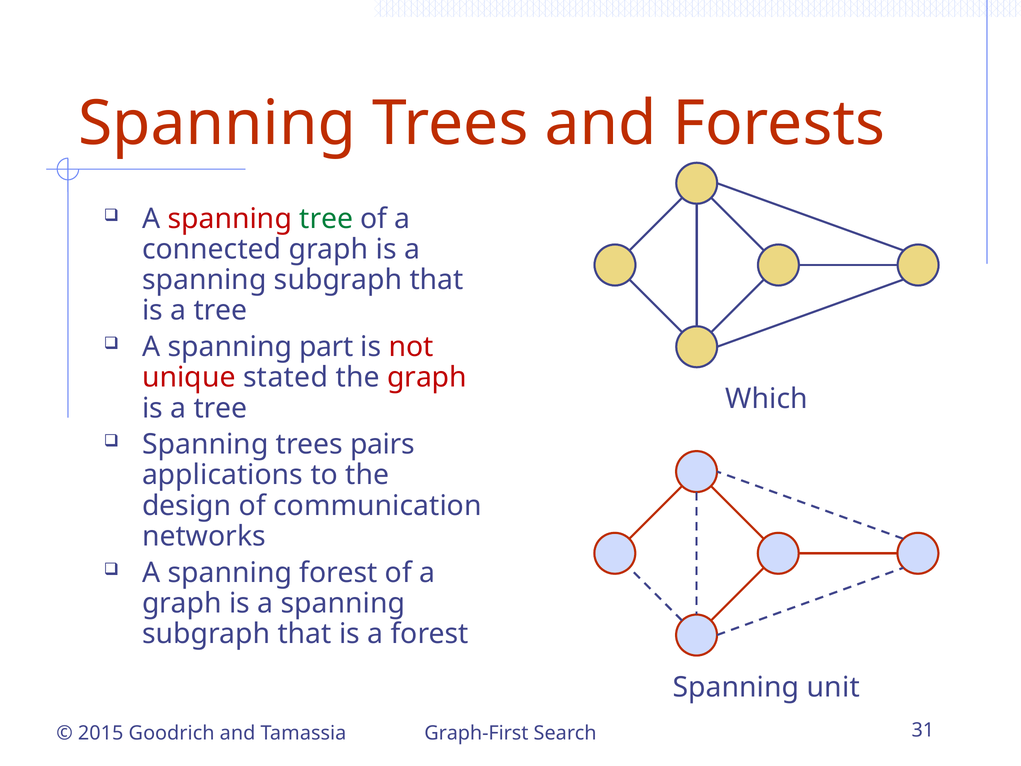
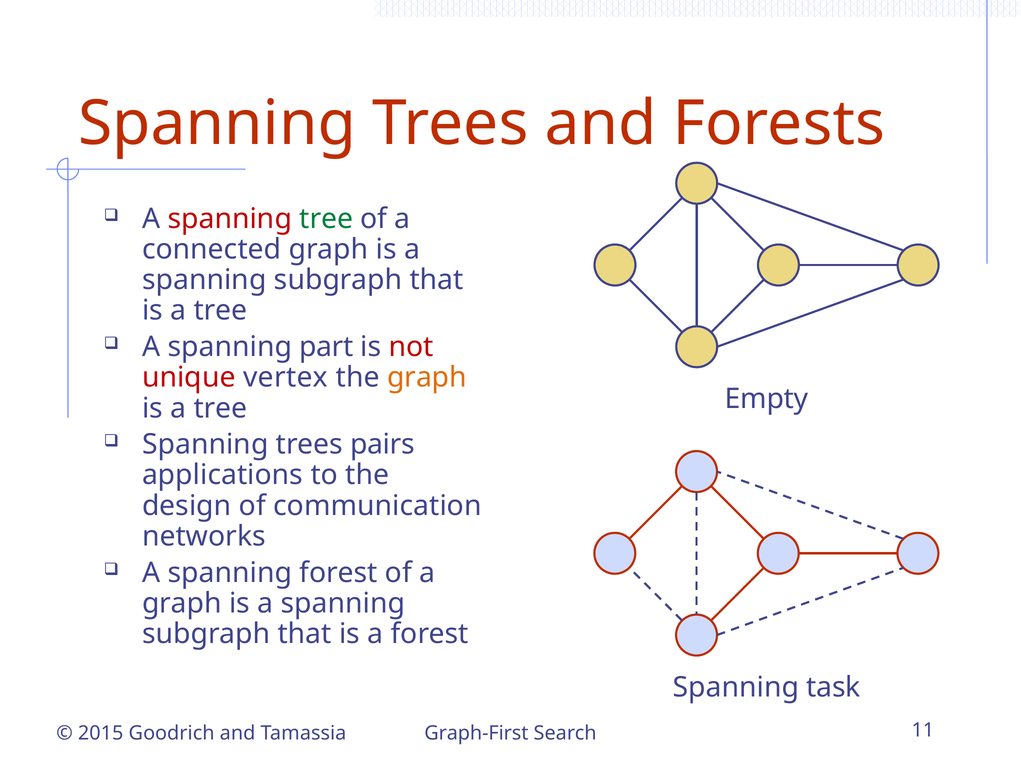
stated: stated -> vertex (286, 377)
graph colour: red -> orange (427, 377)
Which: Which -> Empty (767, 399)
unit: unit -> task (833, 687)
31: 31 -> 11 (923, 730)
